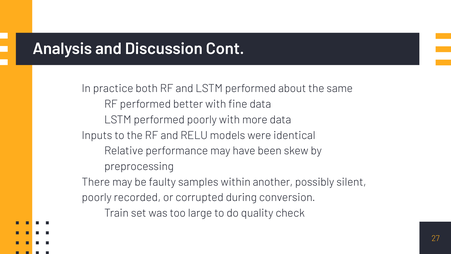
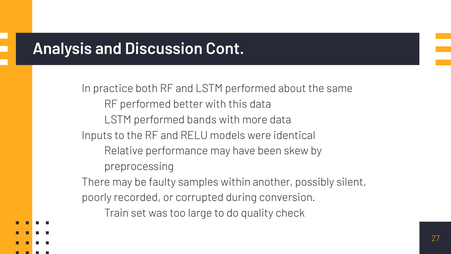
fine: fine -> this (238, 104)
performed poorly: poorly -> bands (202, 120)
